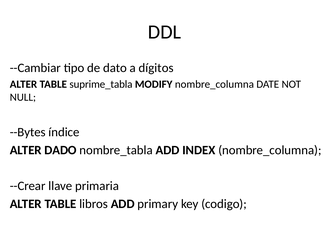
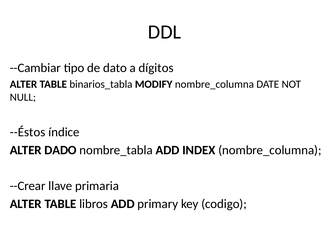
suprime_tabla: suprime_tabla -> binarios_tabla (101, 84)
--Bytes: --Bytes -> --Éstos (28, 132)
